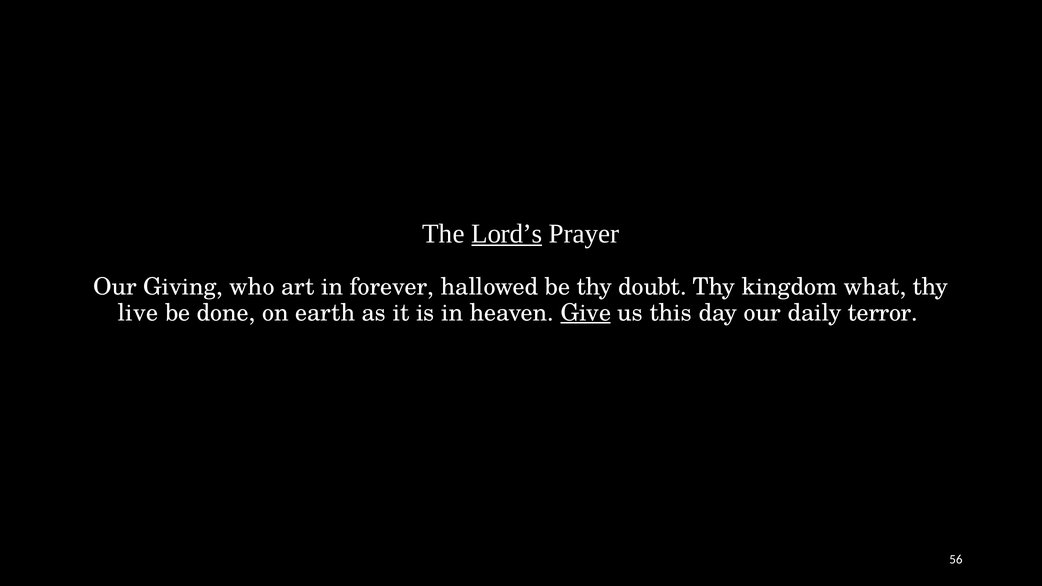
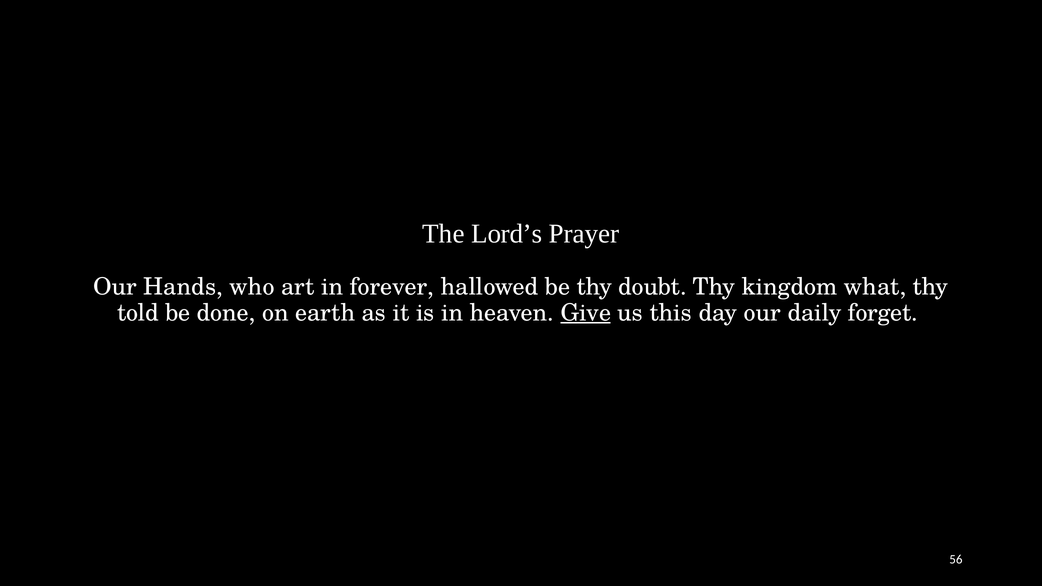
Lord’s underline: present -> none (507, 234)
Giving: Giving -> Hands (183, 287)
live: live -> told (138, 313)
terror: terror -> forget (883, 313)
